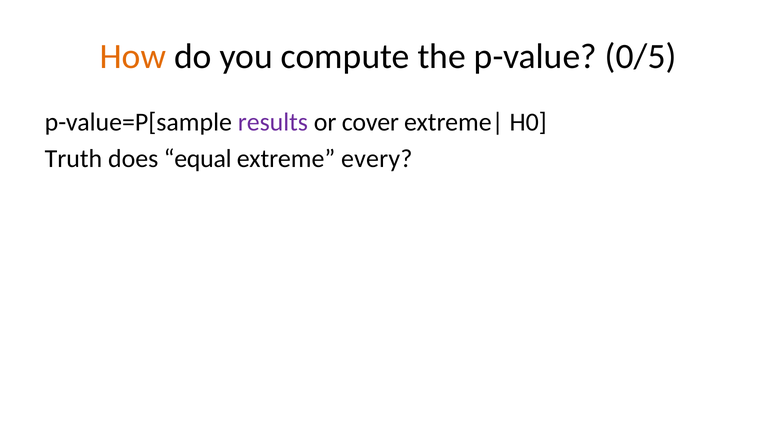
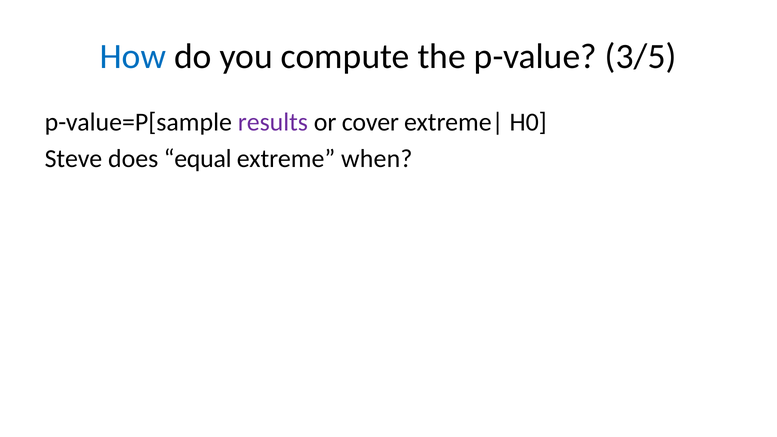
How colour: orange -> blue (133, 56)
0/5: 0/5 -> 3/5 (641, 56)
Truth: Truth -> Steve (73, 159)
every: every -> when (377, 159)
